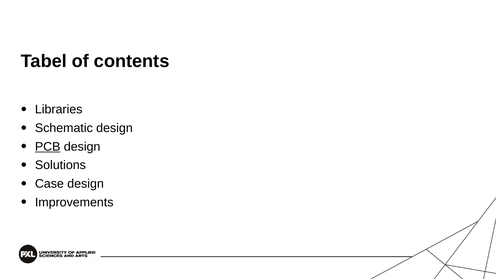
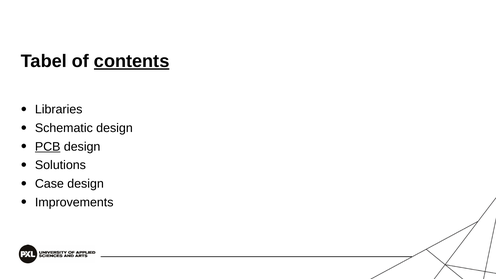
contents underline: none -> present (132, 61)
